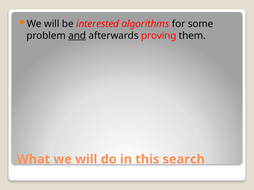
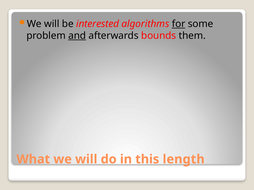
for underline: none -> present (179, 24)
proving: proving -> bounds (159, 36)
search: search -> length (184, 160)
